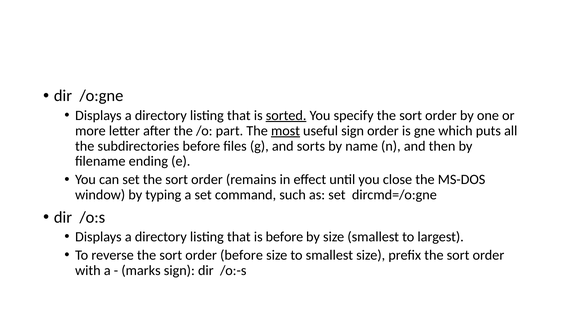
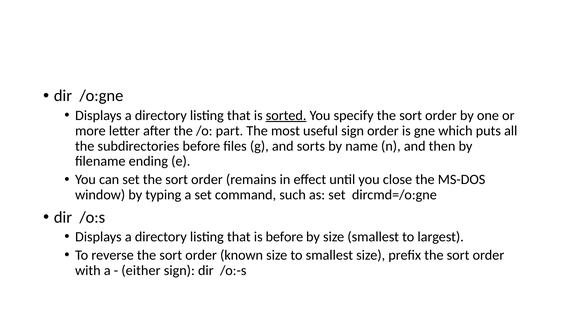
most underline: present -> none (285, 131)
order before: before -> known (242, 255)
marks: marks -> either (141, 270)
